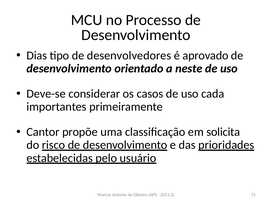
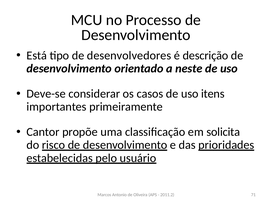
Dias: Dias -> Está (37, 55)
aprovado: aprovado -> descrição (205, 55)
cada: cada -> itens (213, 94)
